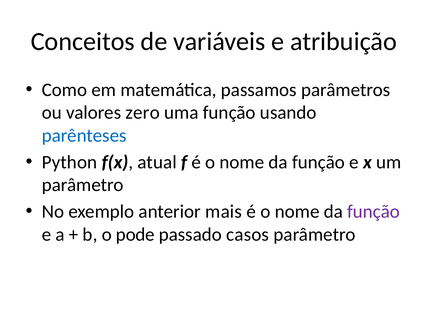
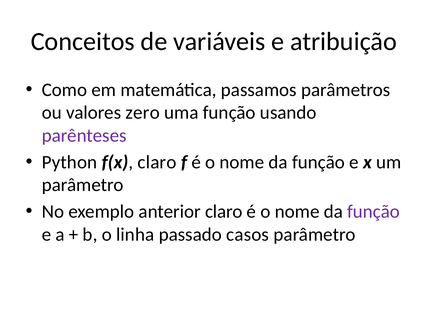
parênteses colour: blue -> purple (84, 135)
f(x atual: atual -> claro (157, 162)
anterior mais: mais -> claro (224, 212)
pode: pode -> linha (135, 234)
